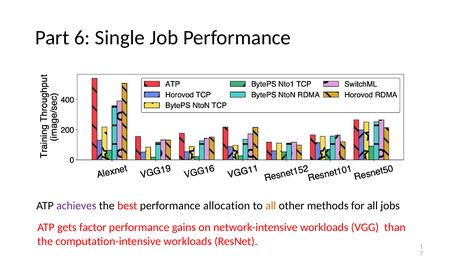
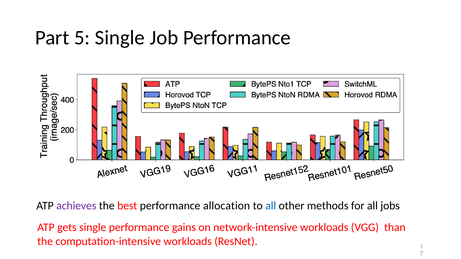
6: 6 -> 5 (82, 38)
all colour: orange -> blue (271, 206)
gets factor: factor -> single (93, 228)
